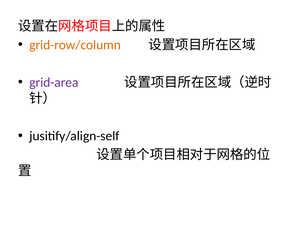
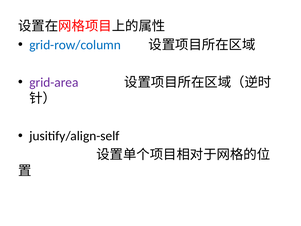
grid-row/column colour: orange -> blue (75, 45)
